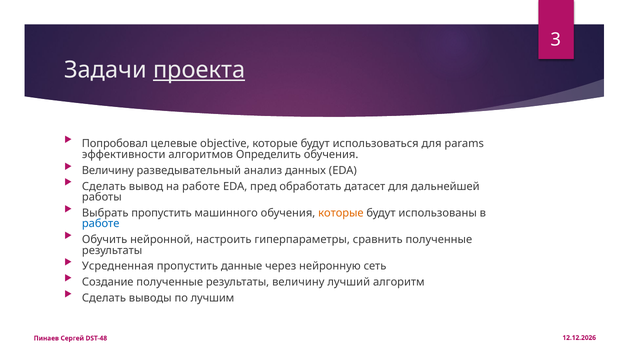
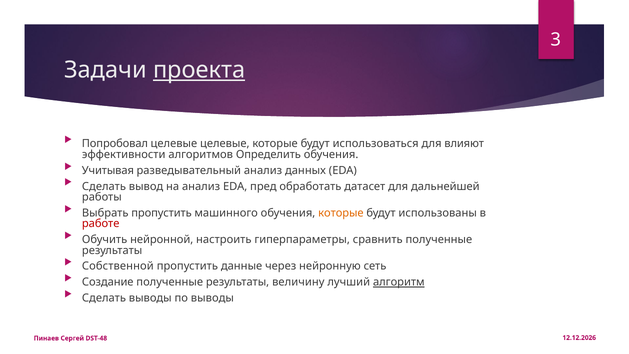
целевые objective: objective -> целевые (225, 144)
params: params -> влияют (464, 144)
Величину: Величину -> Учитывая (108, 170)
на работе: работе -> анализ (201, 186)
работе colour: blue -> red (101, 224)
Усредненная: Усредненная -> Собственной (118, 266)
алгоритм underline: none -> present (399, 282)
по лучшим: лучшим -> выводы (212, 298)
